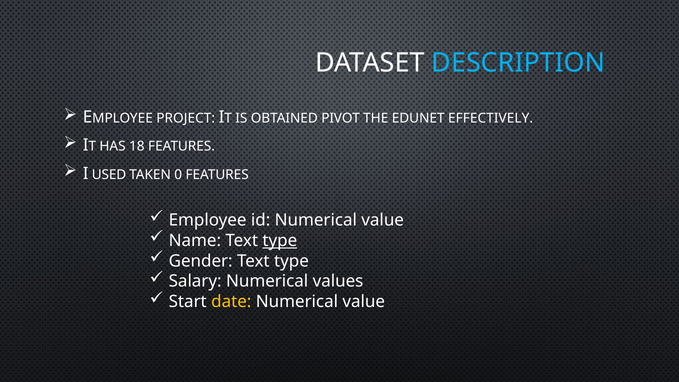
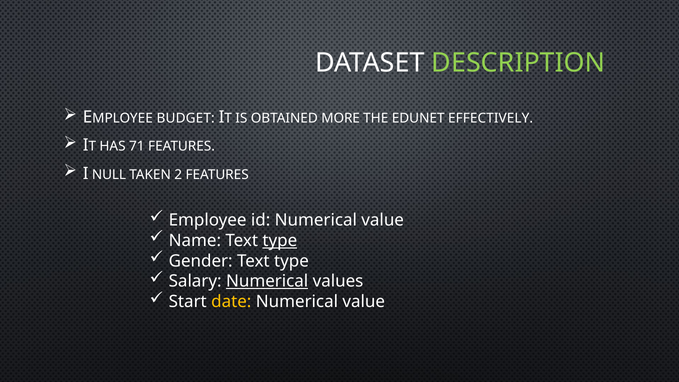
DESCRIPTION colour: light blue -> light green (518, 63)
PROJECT: PROJECT -> BUDGET (186, 118)
PIVOT: PIVOT -> MORE (341, 118)
18: 18 -> 71 (137, 146)
USED: USED -> NULL (109, 174)
0: 0 -> 2 (178, 174)
Numerical underline: none -> present (267, 281)
